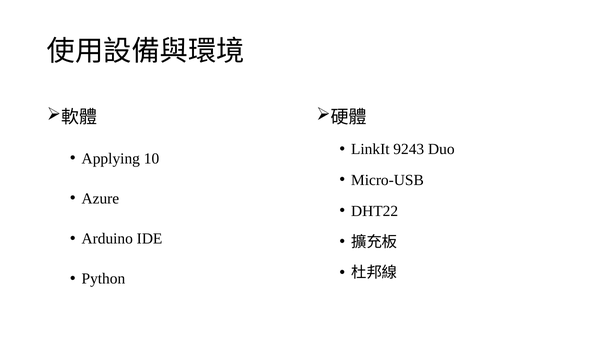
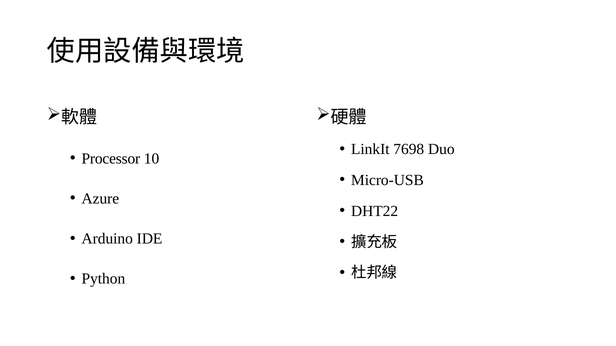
9243: 9243 -> 7698 (409, 150)
Applying: Applying -> Processor (111, 159)
